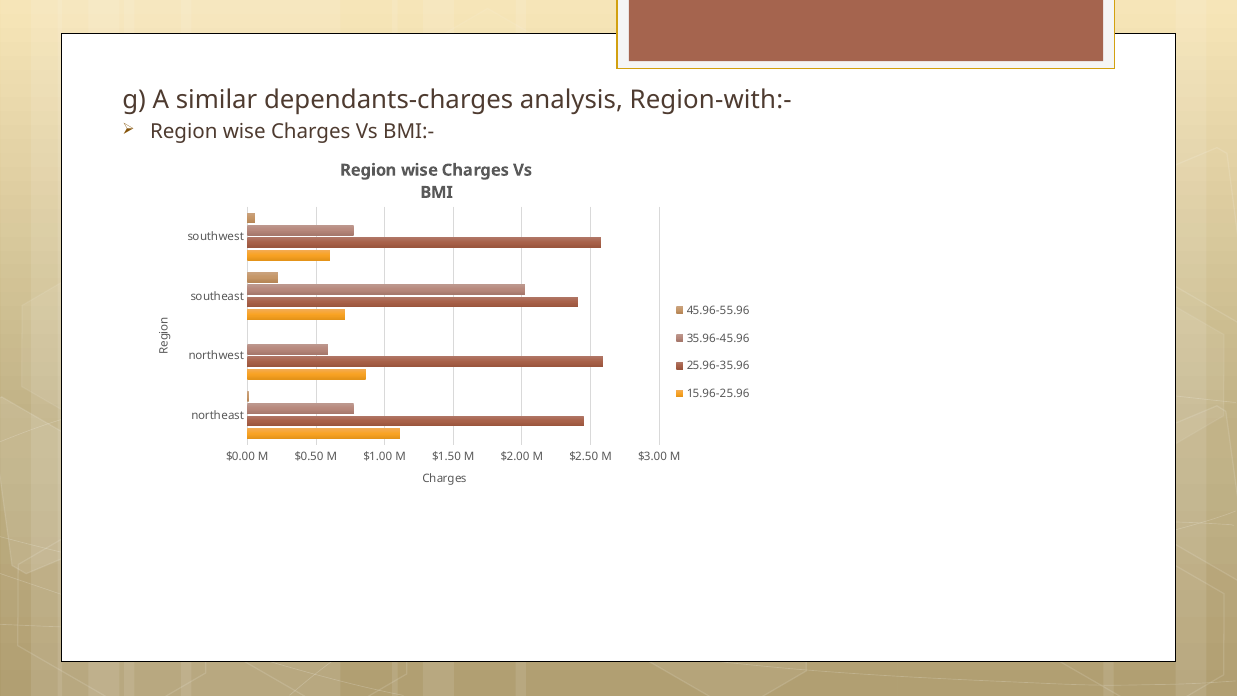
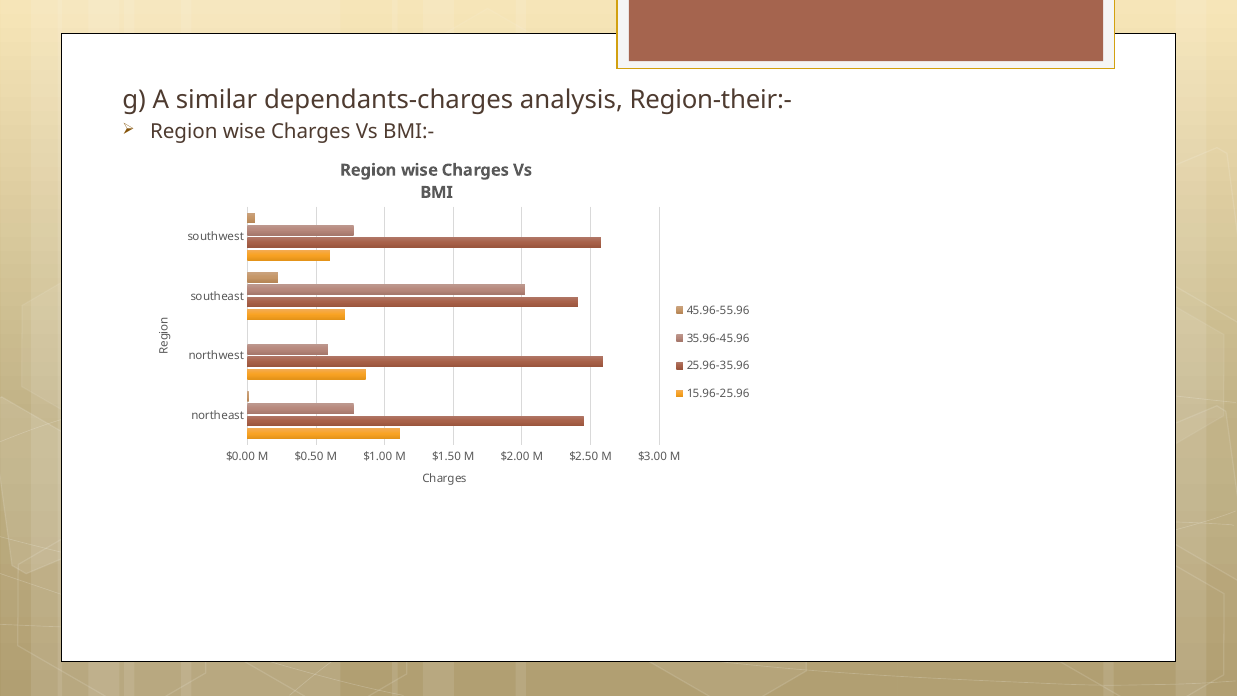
Region-with:-: Region-with:- -> Region-their:- (711, 100)
